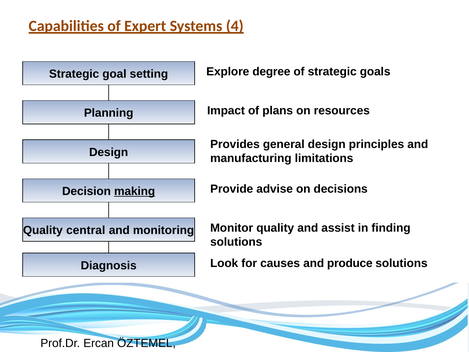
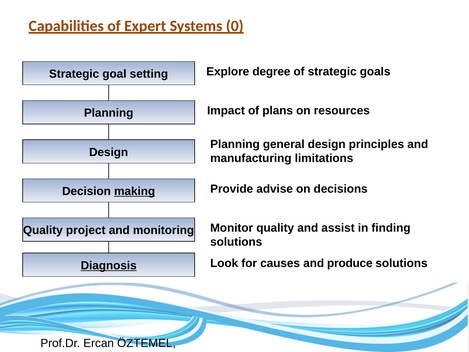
4: 4 -> 0 (235, 26)
Provides: Provides -> Planning (235, 144)
central: central -> project (86, 230)
Diagnosis underline: none -> present (109, 265)
